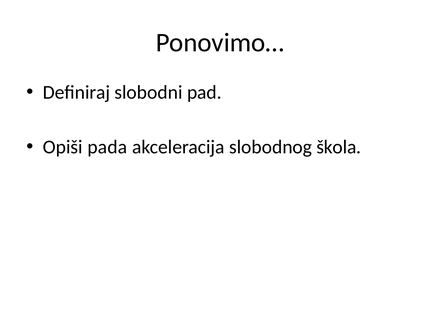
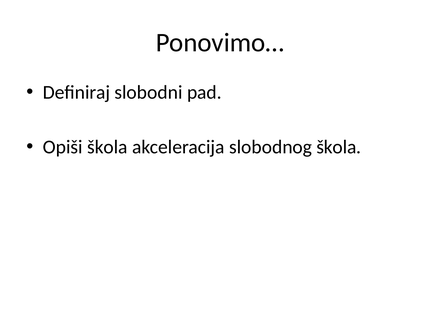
Opiši pada: pada -> škola (107, 147)
